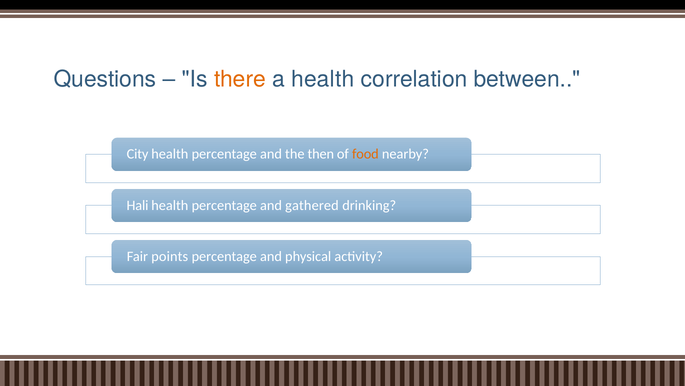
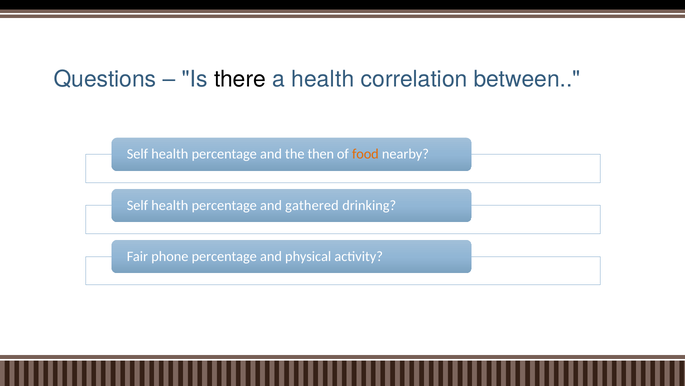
there colour: orange -> black (240, 79)
City: City -> Self (137, 154)
Hali: Hali -> Self (137, 205)
points: points -> phone (170, 256)
